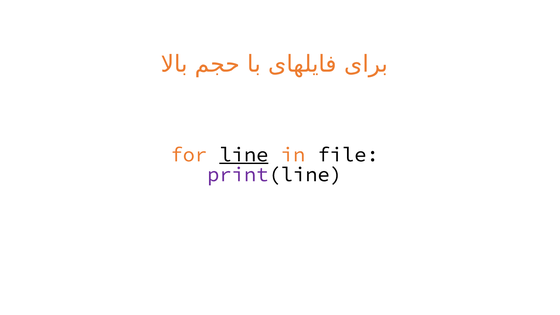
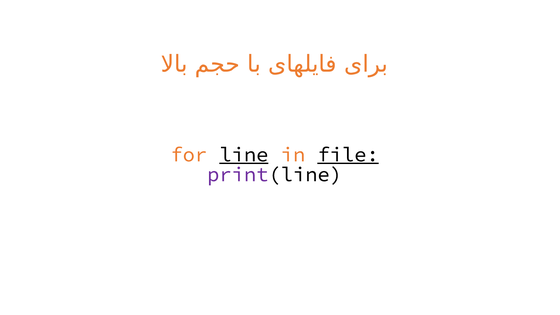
file underline: none -> present (348, 155)
